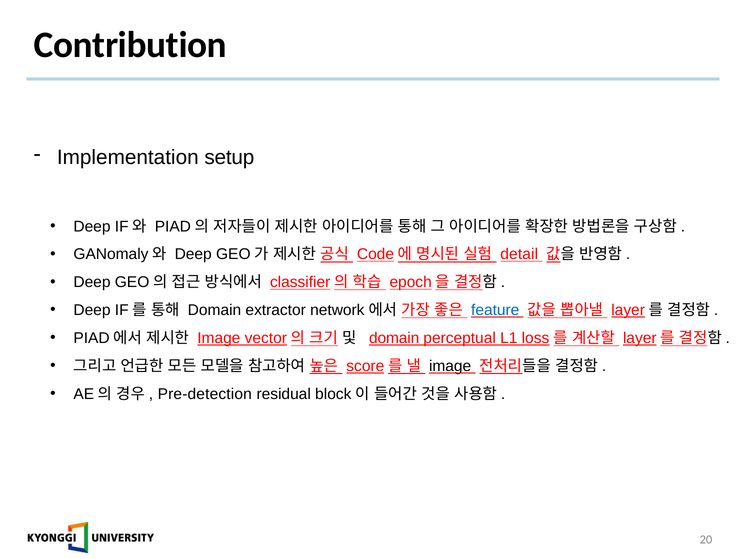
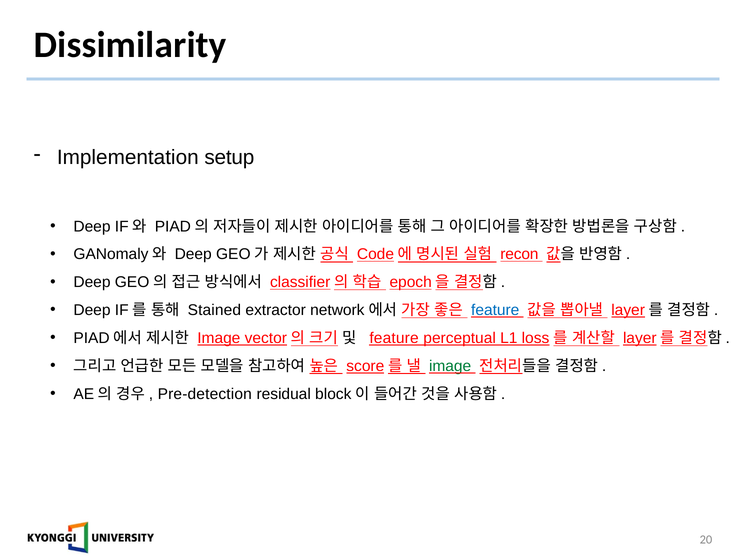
Contribution: Contribution -> Dissimilarity (130, 45)
detail: detail -> recon (519, 255)
Domain: Domain -> Stained (214, 311)
domain: domain -> feature (394, 338)
image colour: black -> green (450, 366)
